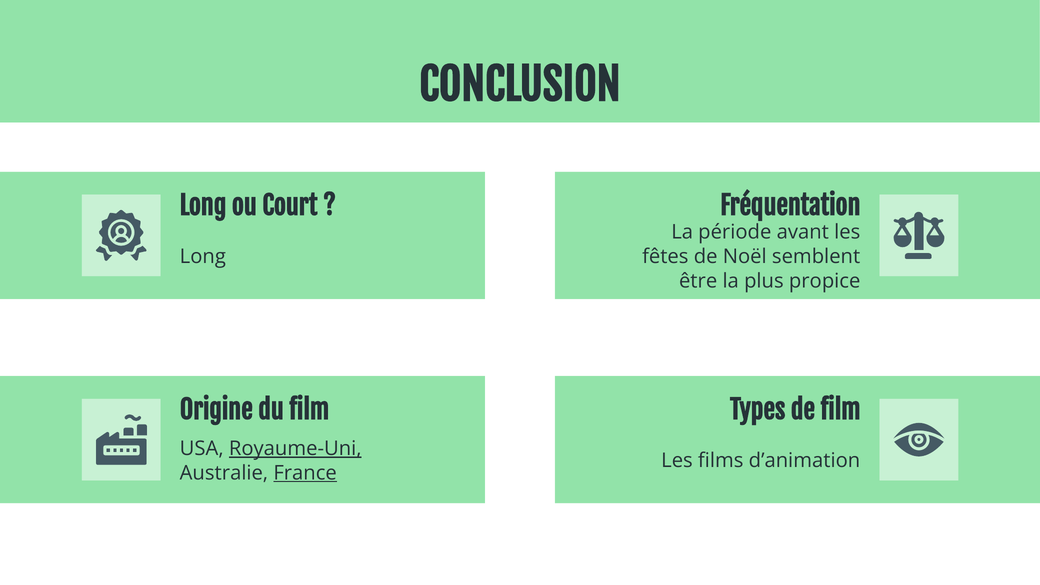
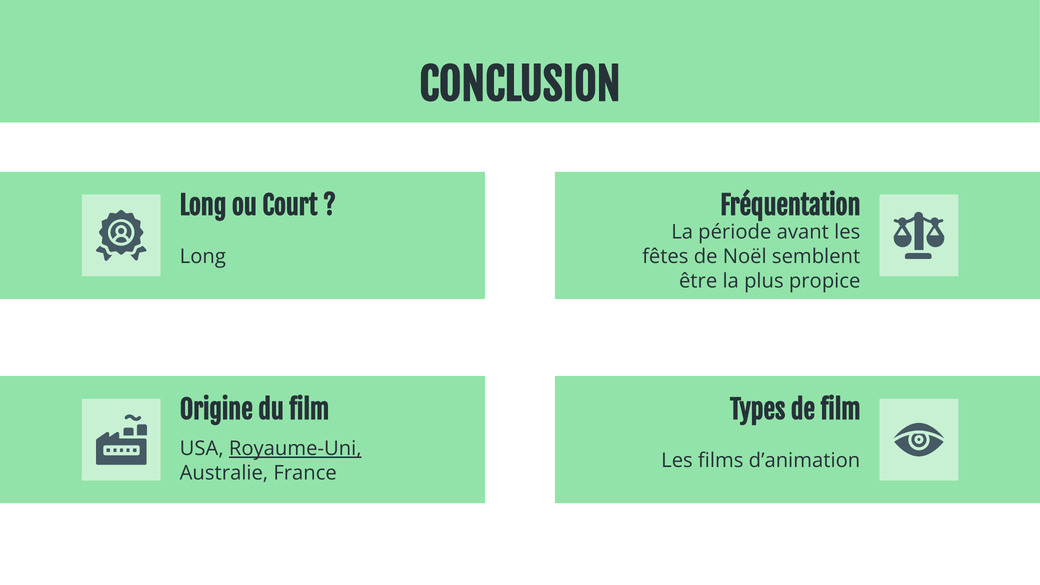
France underline: present -> none (305, 473)
